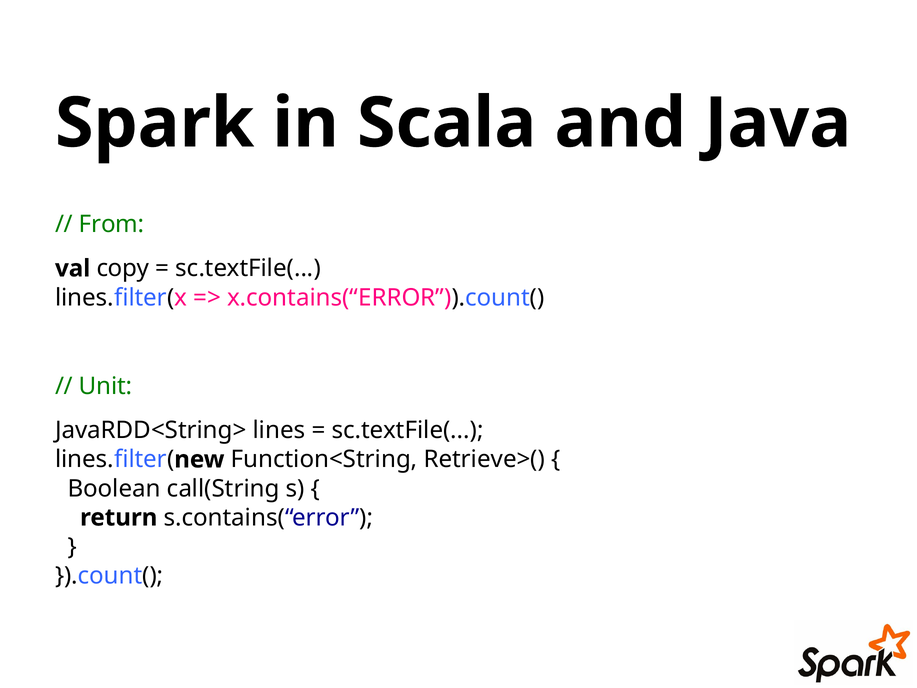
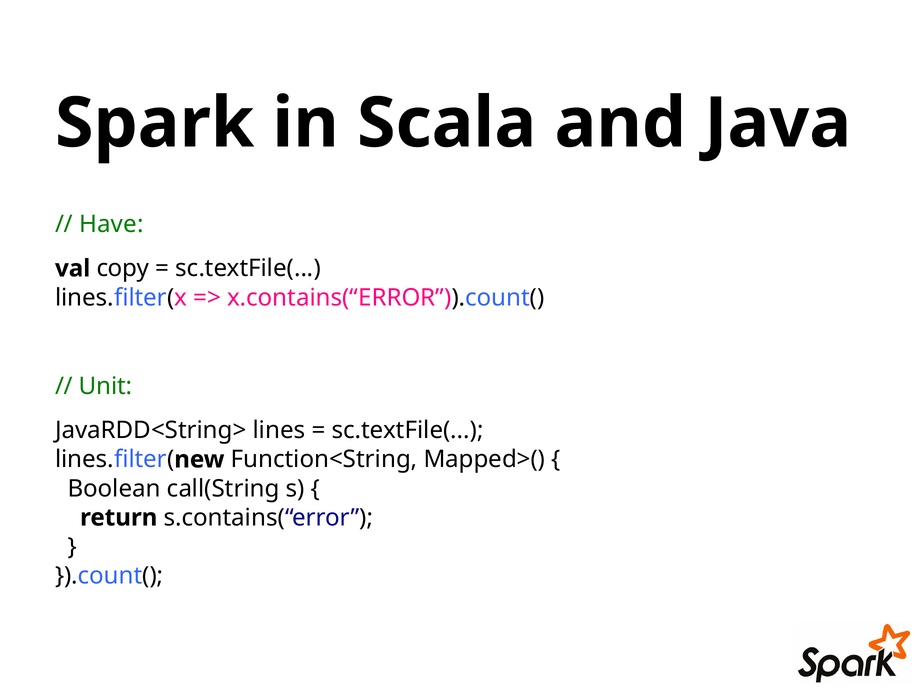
From: From -> Have (111, 224)
Retrieve>(: Retrieve>( -> Mapped>( (484, 459)
